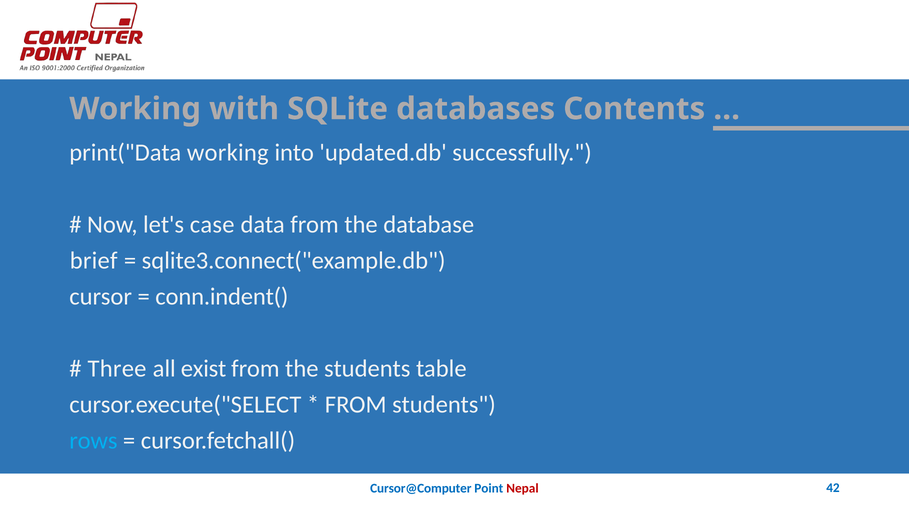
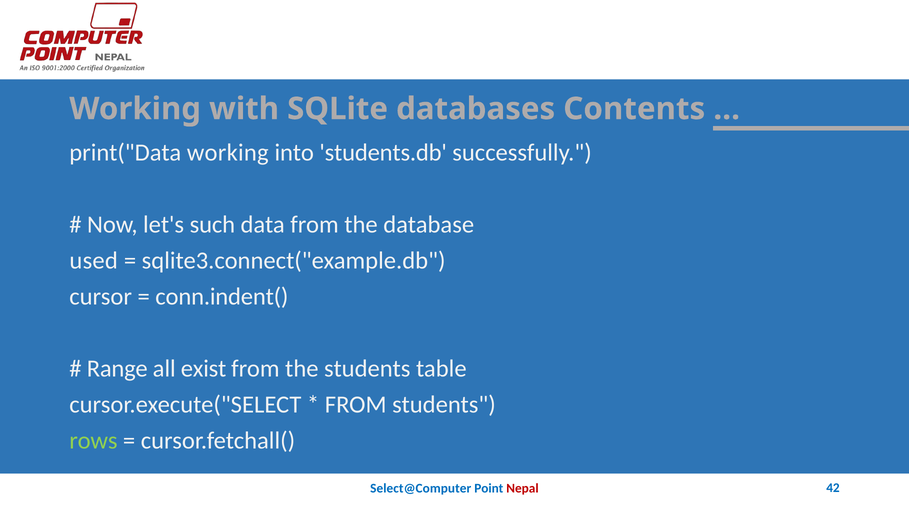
updated.db: updated.db -> students.db (383, 153)
case: case -> such (212, 225)
brief: brief -> used (94, 261)
Three: Three -> Range (117, 369)
rows colour: light blue -> light green (93, 441)
Cursor@Computer: Cursor@Computer -> Select@Computer (421, 488)
